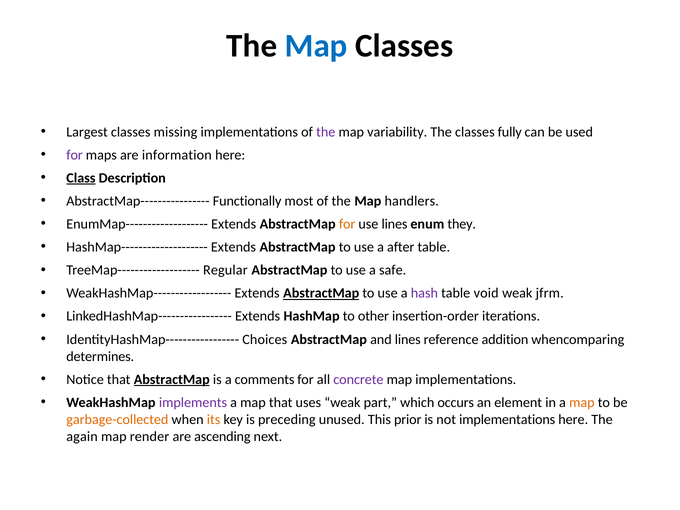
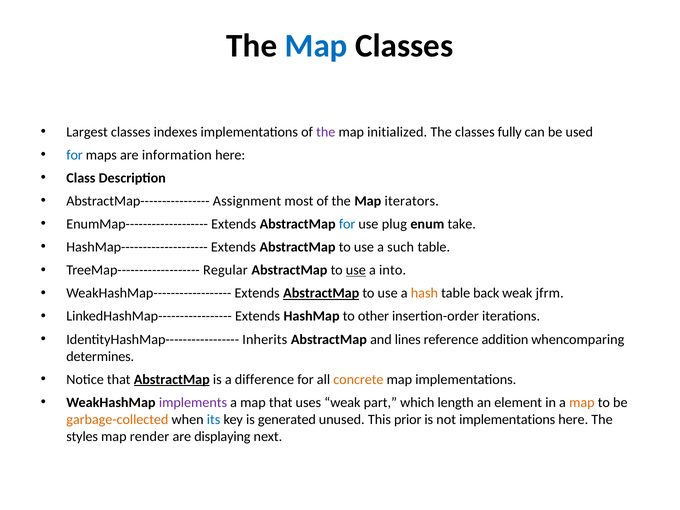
missing: missing -> indexes (176, 132)
variability: variability -> initialized (397, 132)
for colour: purple -> blue (75, 155)
Class underline: present -> none (81, 178)
Functionally: Functionally -> Assignment (247, 201)
handlers: handlers -> iterators (412, 201)
for colour: orange -> blue (347, 224)
use lines: lines -> plug (394, 224)
they: they -> take (462, 224)
after: after -> such (401, 247)
use underline: none -> present (356, 270)
safe: safe -> into (393, 270)
hash colour: purple -> orange (424, 293)
void: void -> back (486, 293)
Choices: Choices -> Inherits (265, 339)
comments: comments -> difference (264, 379)
concrete colour: purple -> orange (358, 379)
occurs: occurs -> length (456, 402)
its colour: orange -> blue (214, 419)
preceding: preceding -> generated (287, 419)
again: again -> styles (82, 436)
ascending: ascending -> displaying (222, 436)
